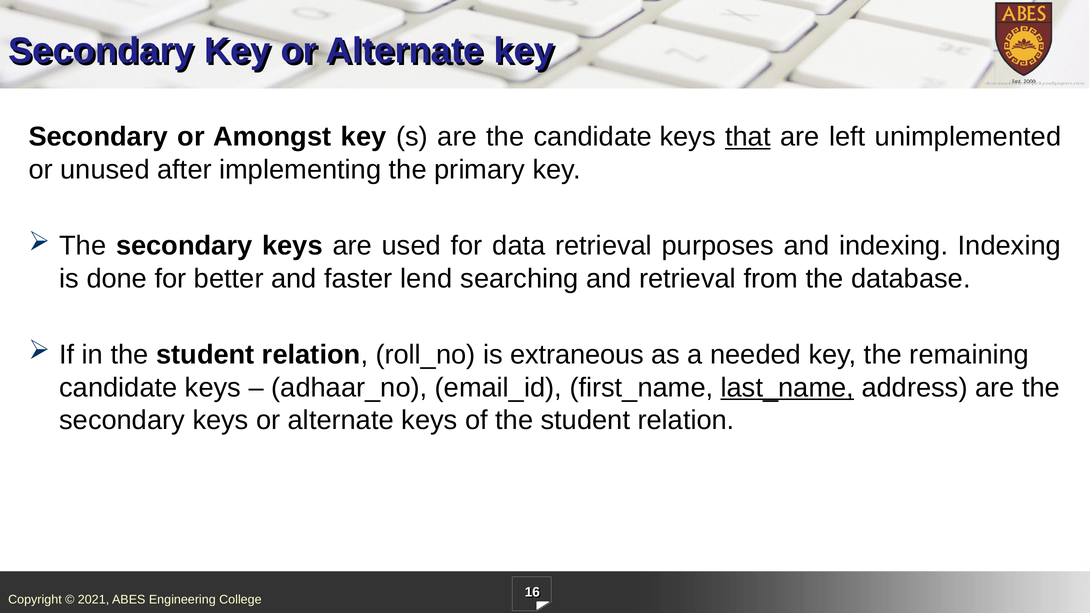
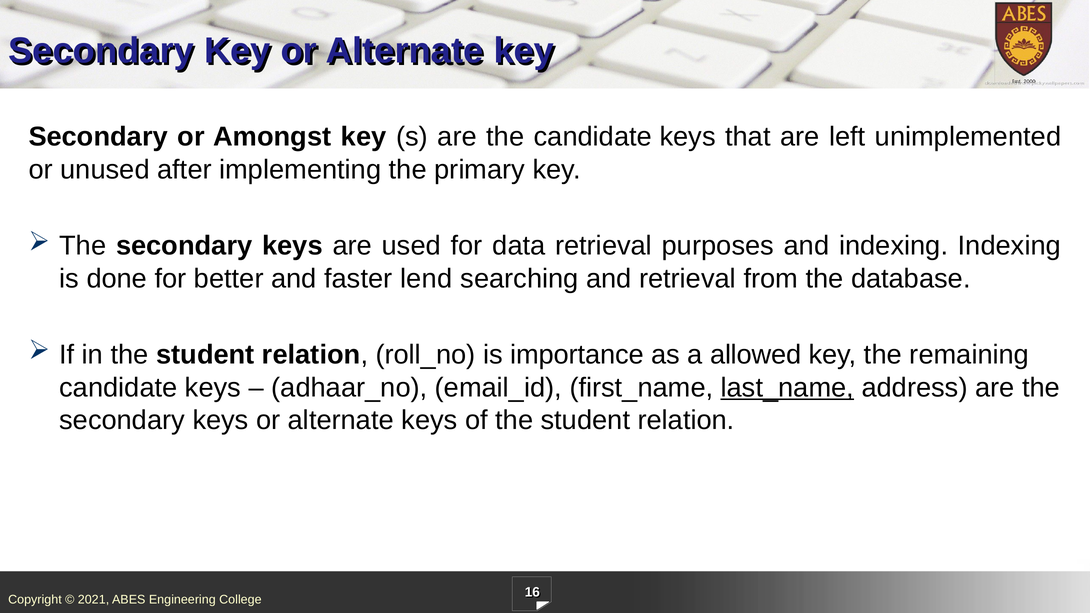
that underline: present -> none (748, 137)
extraneous: extraneous -> importance (577, 355)
needed: needed -> allowed (756, 355)
